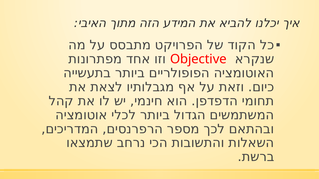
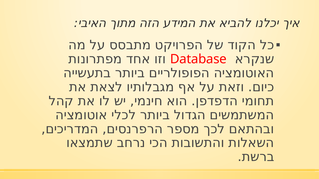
Objective: Objective -> Database (198, 59)
